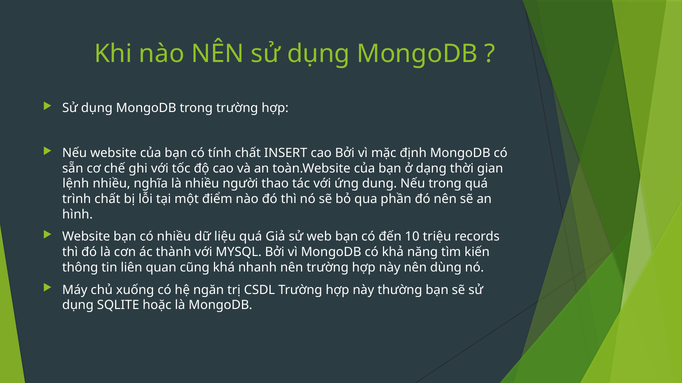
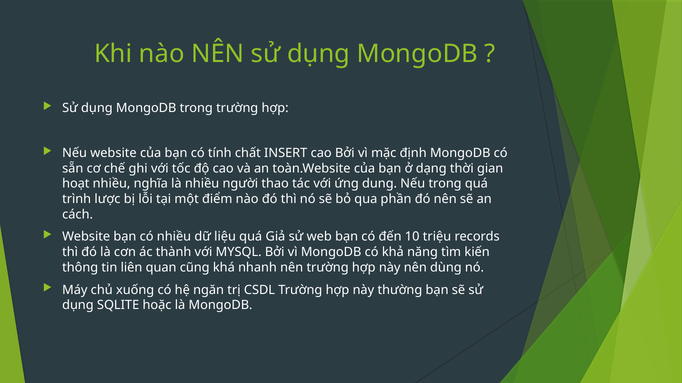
lệnh: lệnh -> hoạt (76, 184)
trình chất: chất -> lược (107, 199)
hình: hình -> cách (78, 215)
